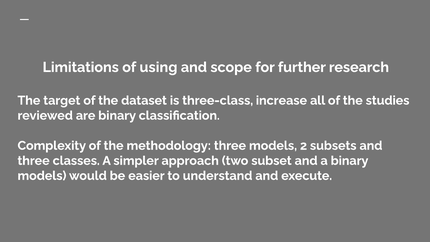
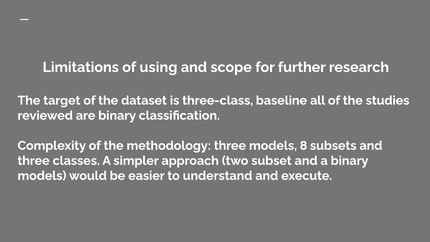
increase: increase -> baseline (281, 100)
2: 2 -> 8 (304, 146)
